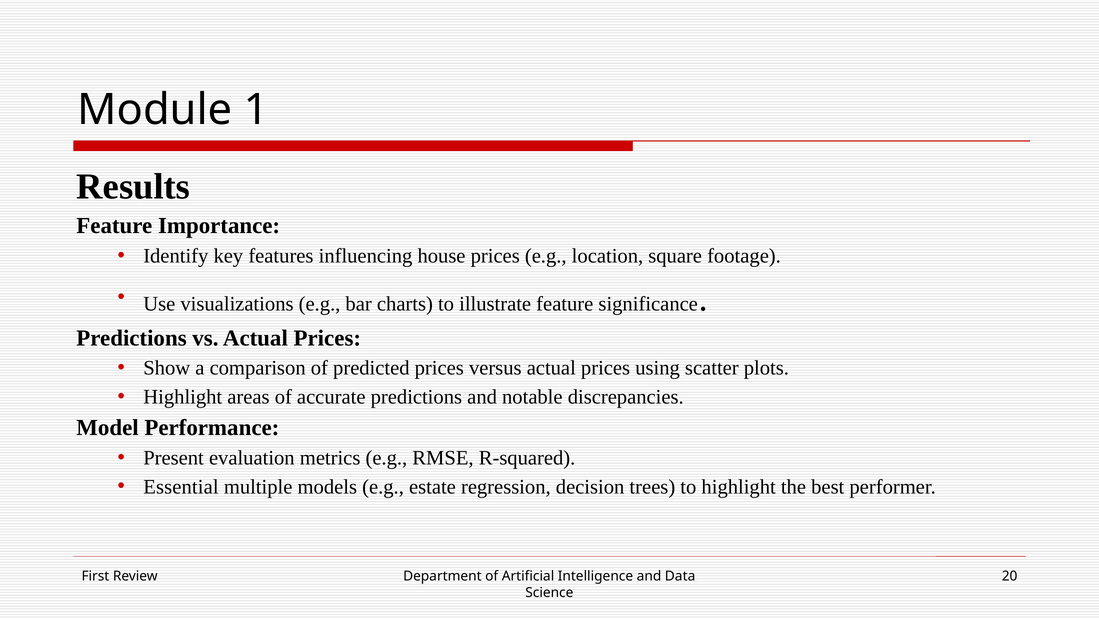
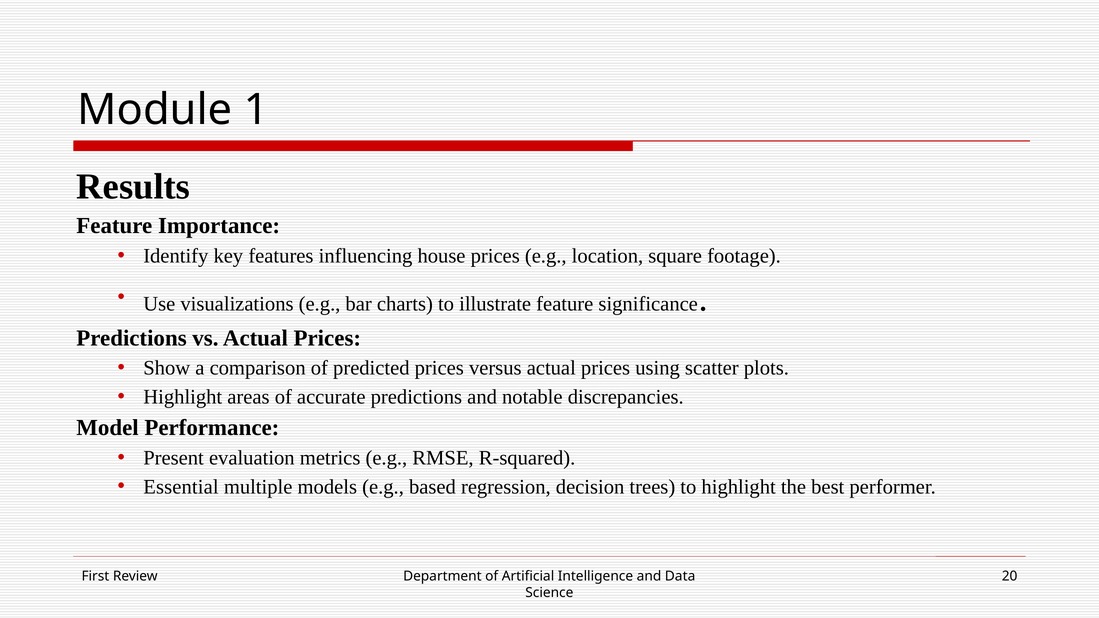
estate: estate -> based (432, 487)
